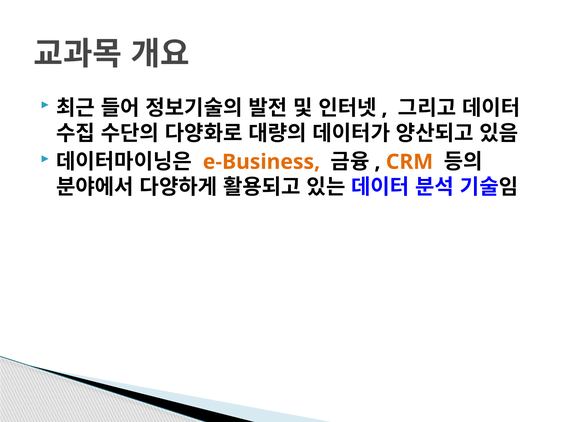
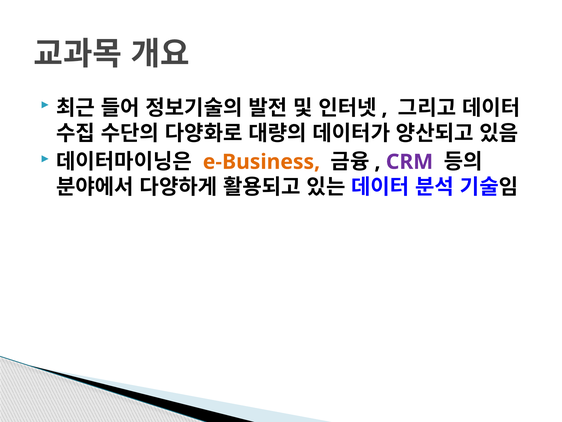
CRM colour: orange -> purple (410, 162)
